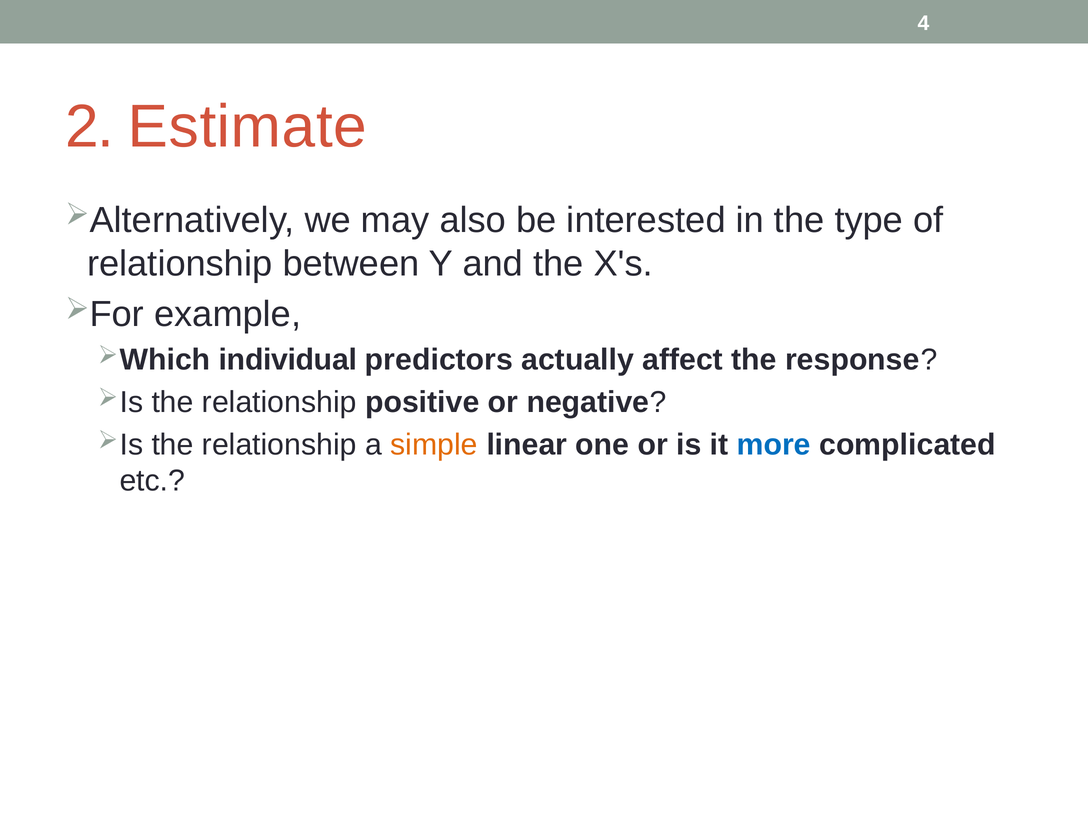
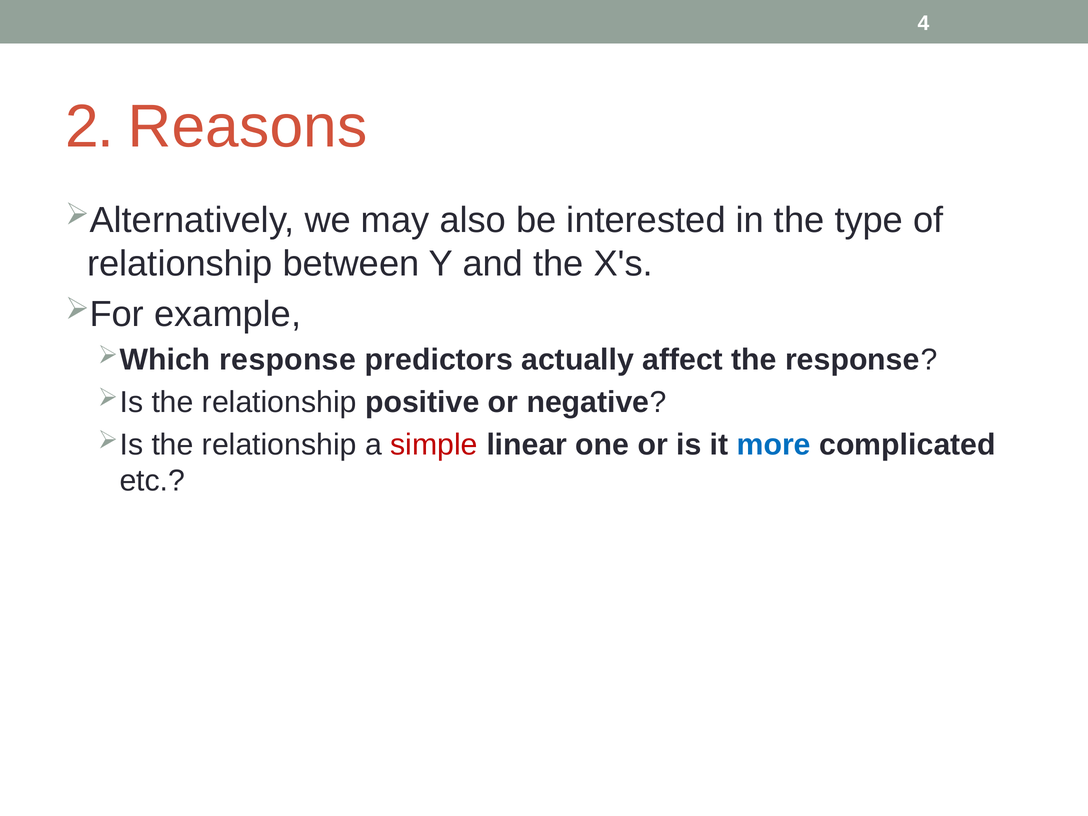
Estimate: Estimate -> Reasons (248, 127)
individual: individual -> response (288, 360)
simple colour: orange -> red (434, 445)
